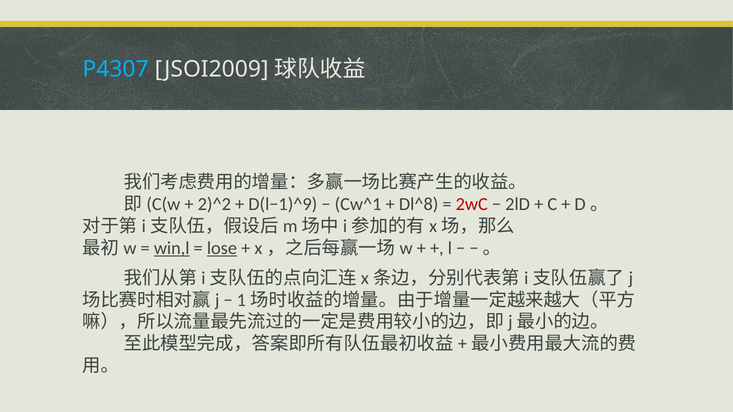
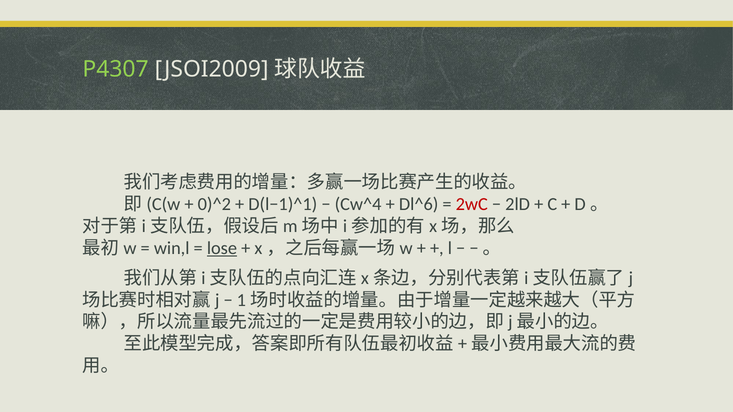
P4307 colour: light blue -> light green (116, 69)
2)^2: 2)^2 -> 0)^2 (214, 204)
D(l−1)^9: D(l−1)^9 -> D(l−1)^1 (283, 204)
Cw^1: Cw^1 -> Cw^4 (358, 204)
Dl^8: Dl^8 -> Dl^6 (419, 204)
win,l underline: present -> none (172, 248)
